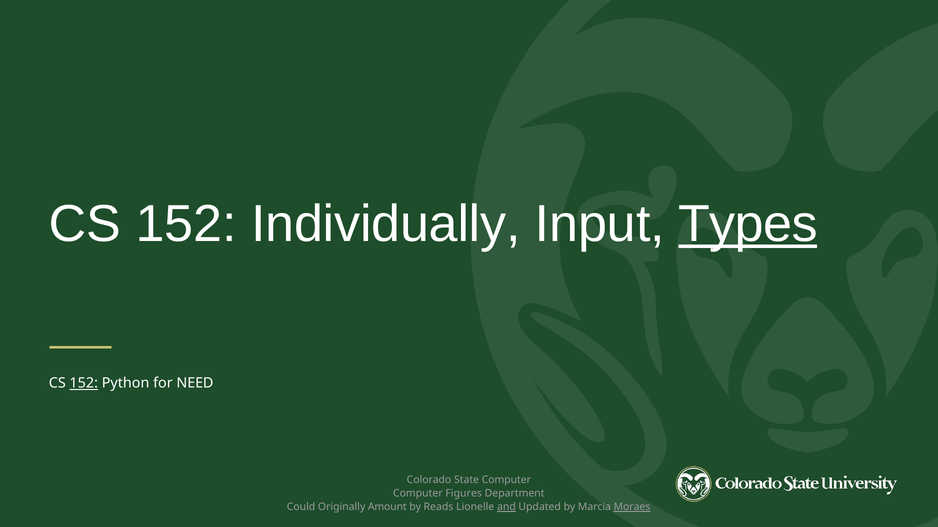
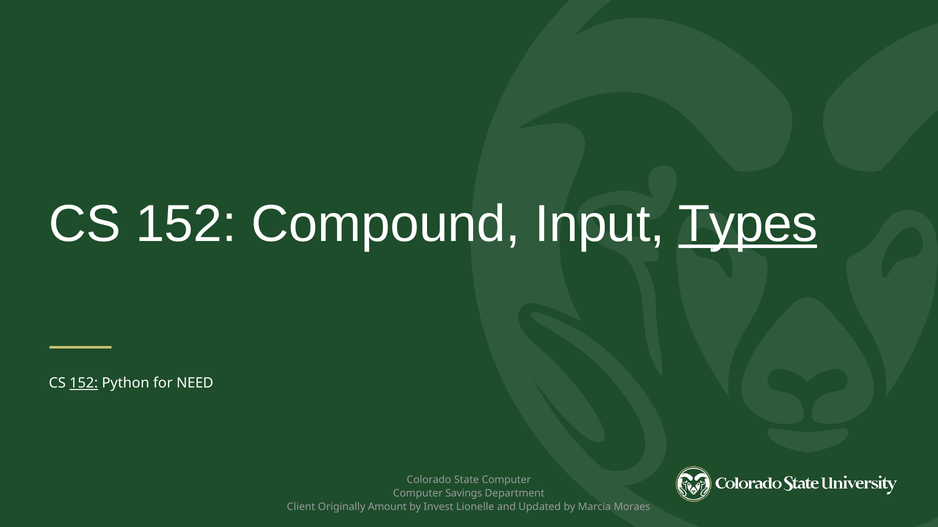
Individually: Individually -> Compound (386, 224)
Figures: Figures -> Savings (464, 494)
Could: Could -> Client (301, 508)
Reads: Reads -> Invest (438, 508)
and underline: present -> none (506, 508)
Moraes underline: present -> none (632, 508)
